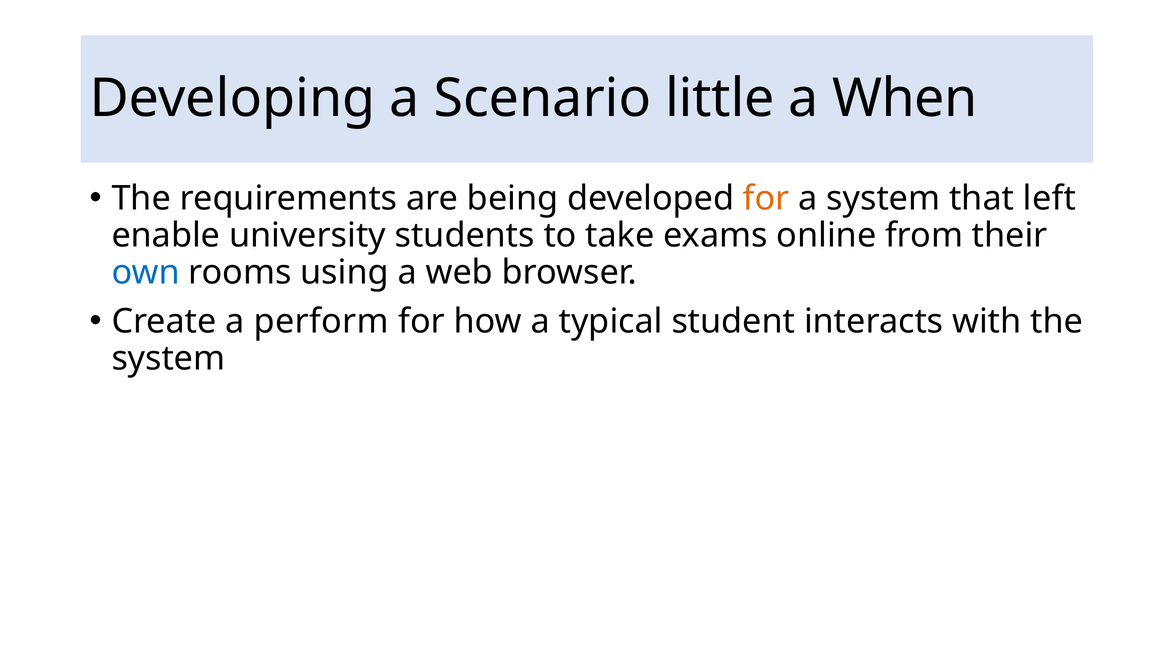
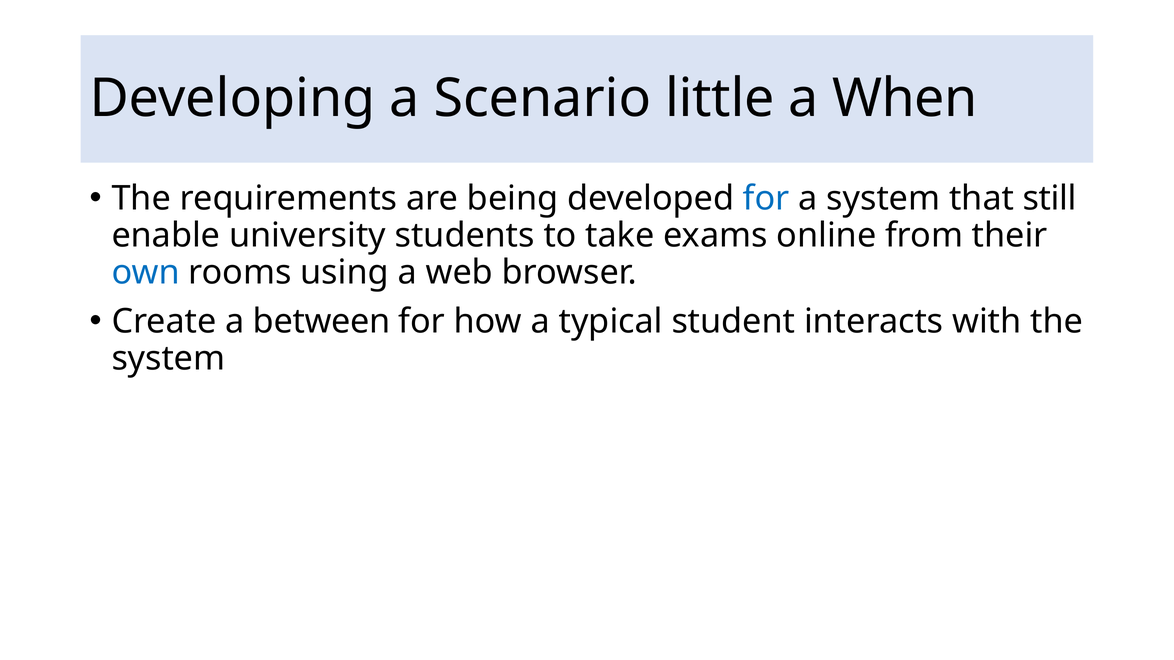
for colour: orange -> blue (766, 198)
left: left -> still (1050, 198)
perform: perform -> between (322, 322)
